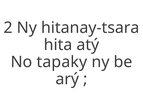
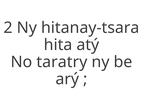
tapaky: tapaky -> taratry (62, 62)
